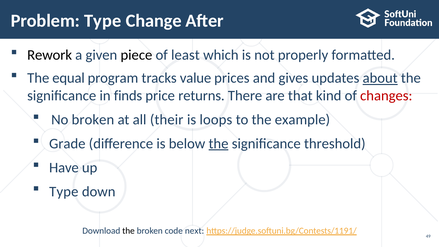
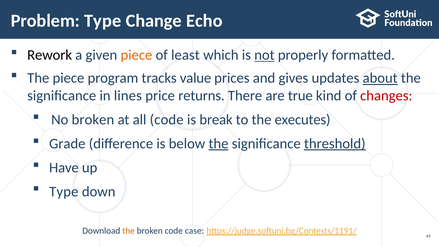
After: After -> Echo (204, 21)
piece colour: black -> orange (136, 55)
not underline: none -> present (264, 55)
The equal: equal -> piece (68, 78)
finds: finds -> lines (128, 96)
that: that -> true (300, 96)
all their: their -> code (167, 120)
loops: loops -> break (216, 120)
example: example -> executes (303, 120)
threshold underline: none -> present (335, 144)
the colour: black -> orange (129, 231)
next: next -> case (195, 231)
